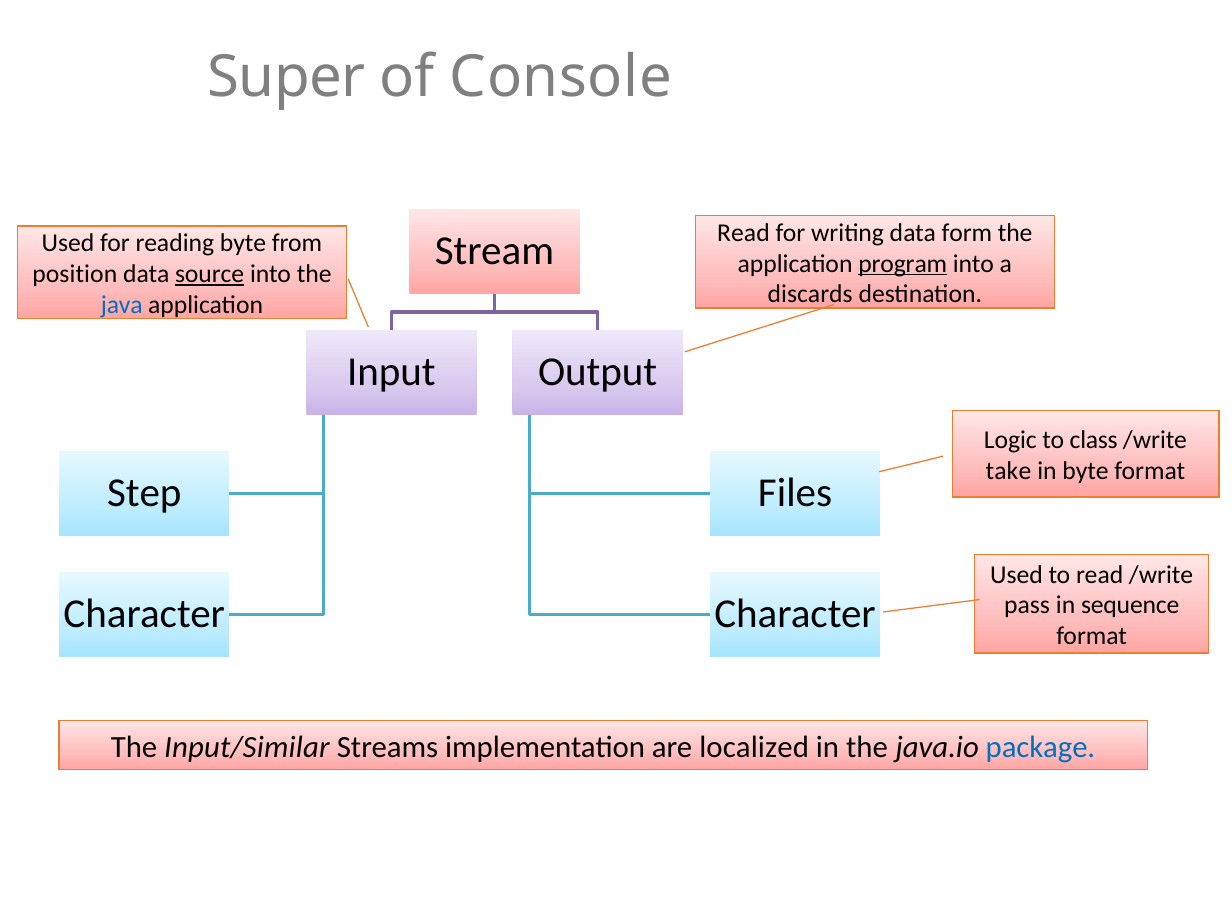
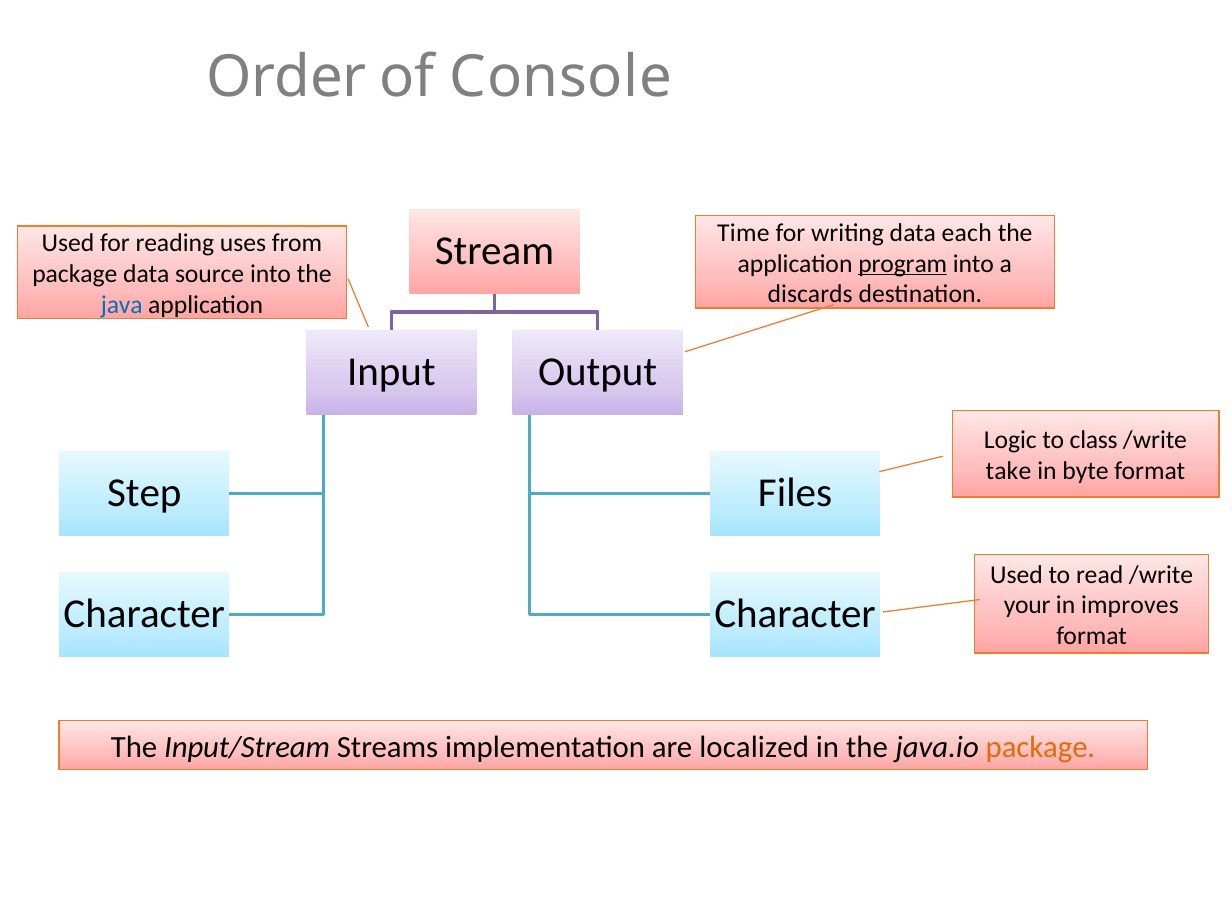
Super: Super -> Order (286, 78)
Read: Read -> Time (743, 233)
form: form -> each (967, 233)
reading byte: byte -> uses (243, 243)
position: position -> package (75, 274)
source underline: present -> none (210, 274)
pass: pass -> your (1027, 605)
sequence: sequence -> improves (1130, 605)
Input/Similar: Input/Similar -> Input/Stream (247, 747)
package colour: blue -> orange (1040, 747)
